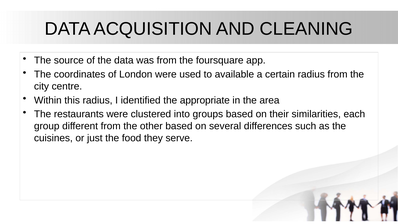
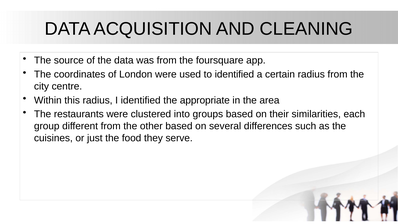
to available: available -> identified (234, 74)
